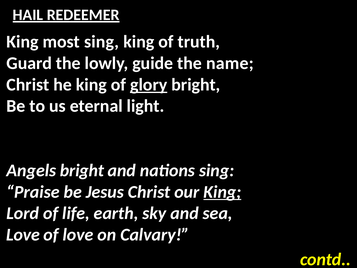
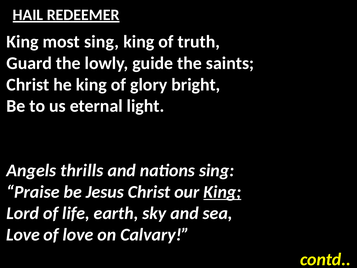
name: name -> saints (230, 63)
glory underline: present -> none (149, 85)
Angels bright: bright -> thrills (82, 170)
